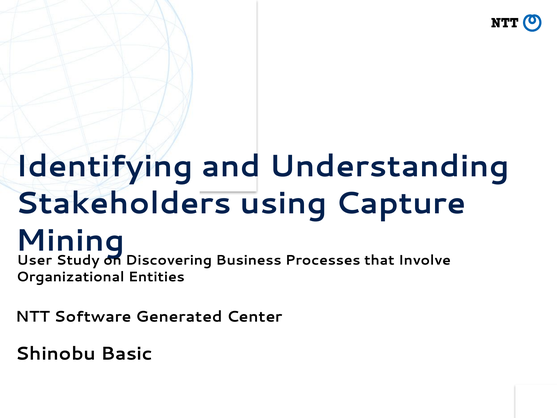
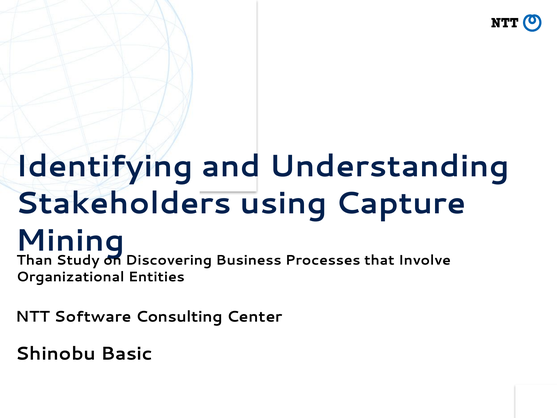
User: User -> Than (34, 260)
Generated: Generated -> Consulting (179, 316)
